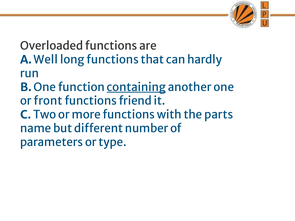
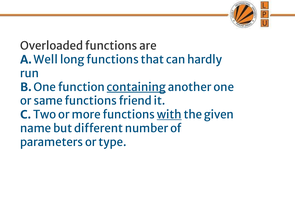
front: front -> same (48, 101)
with underline: none -> present (169, 115)
parts: parts -> given (219, 115)
